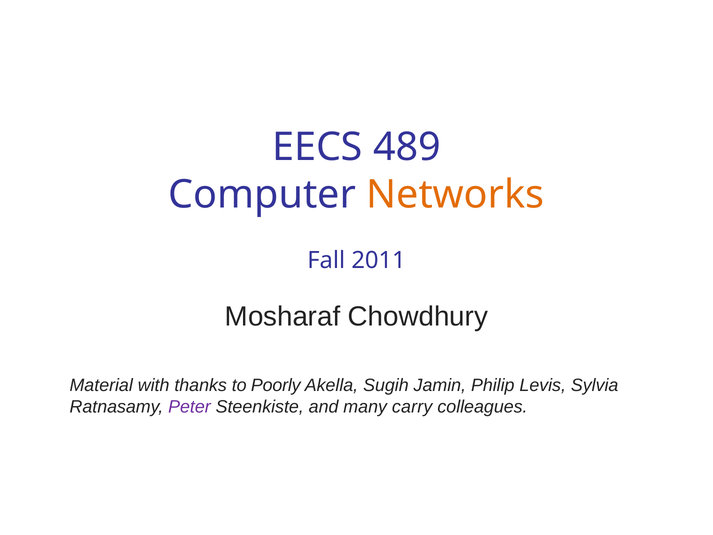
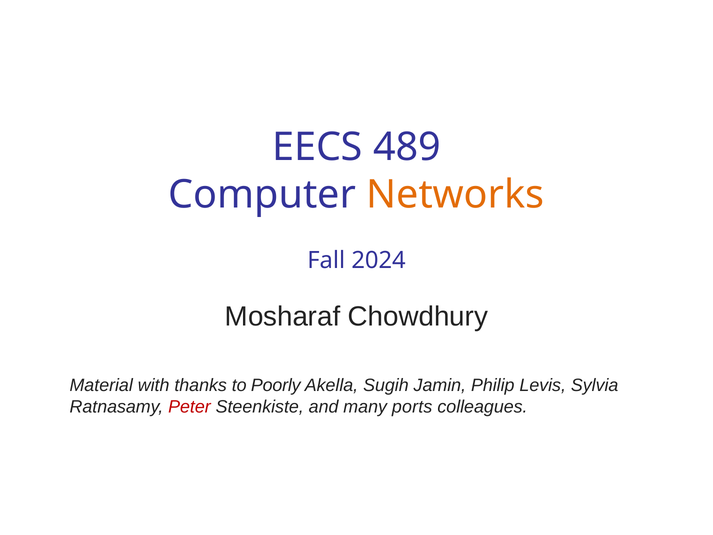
2011: 2011 -> 2024 (379, 260)
Peter colour: purple -> red (189, 407)
carry: carry -> ports (412, 407)
